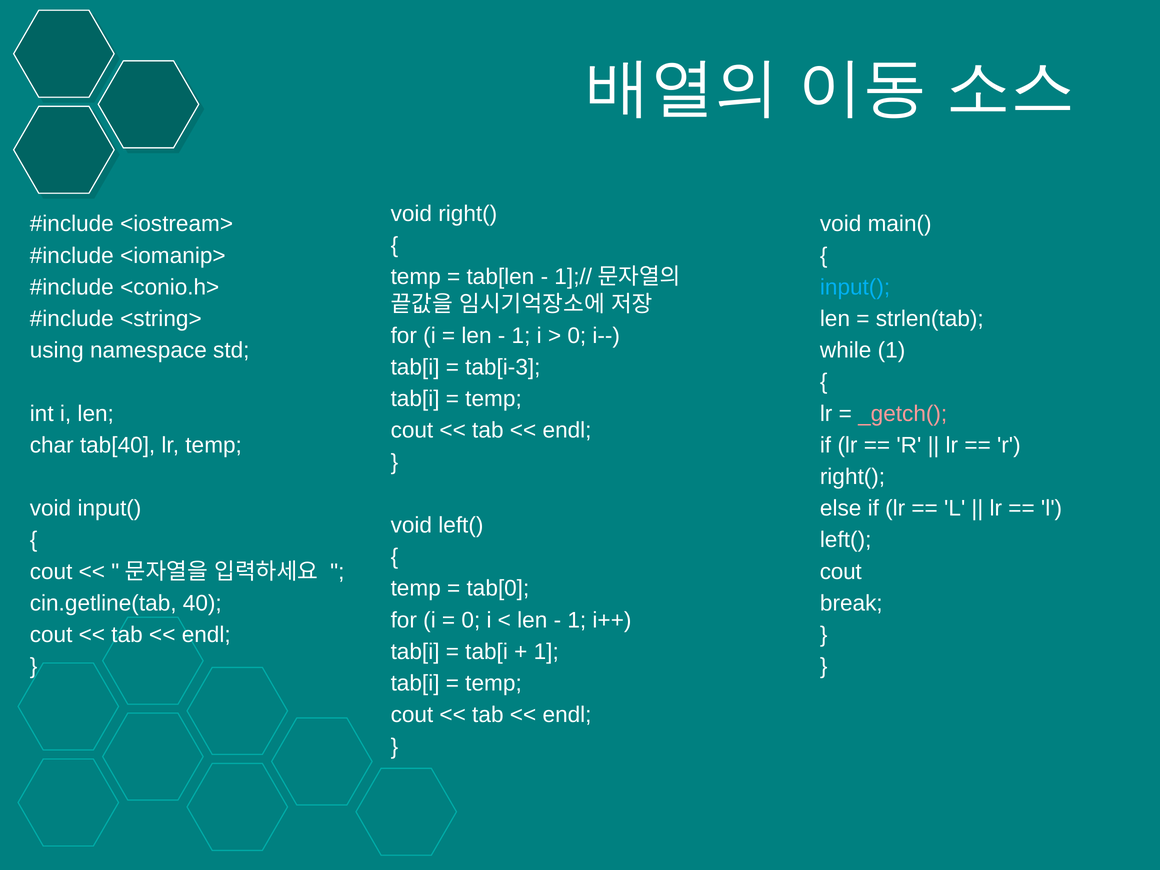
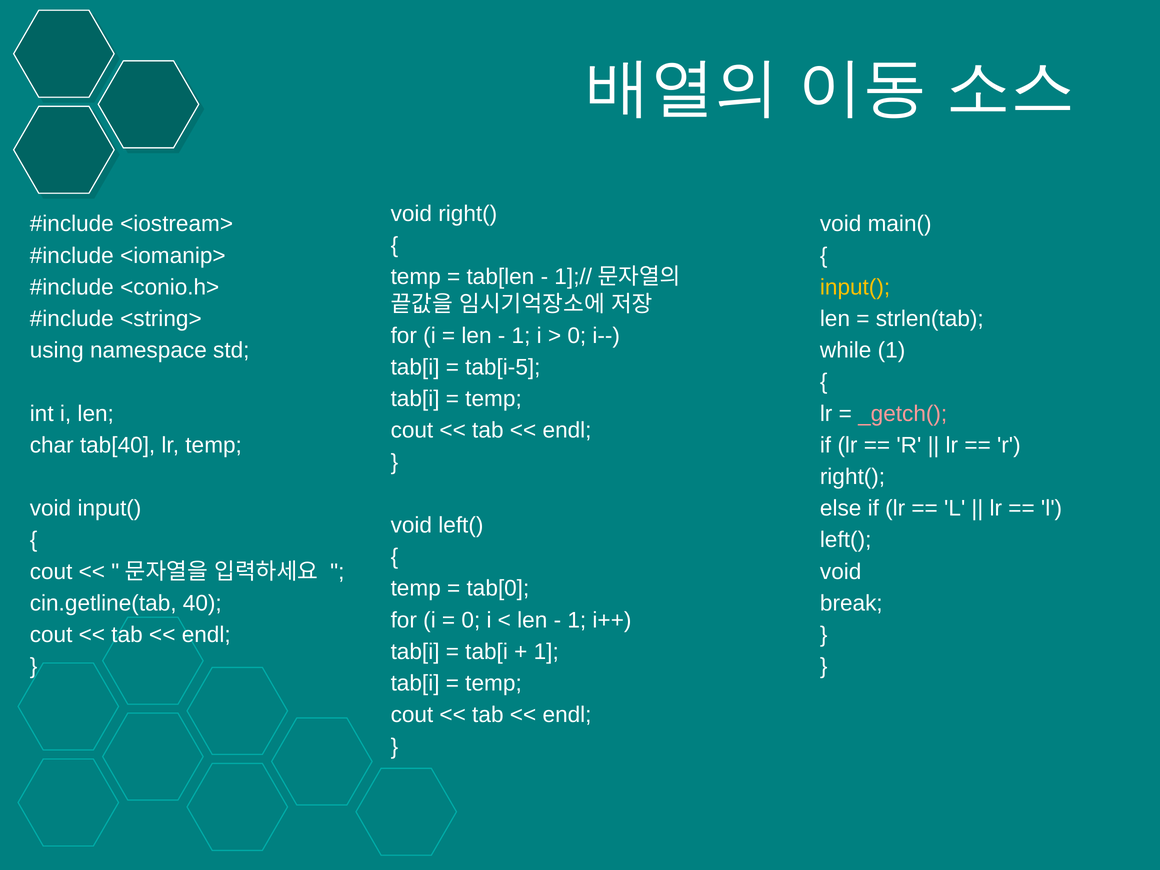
input( colour: light blue -> yellow (855, 287)
tab[i-3: tab[i-3 -> tab[i-5 (503, 367)
cout: cout -> void (841, 572)
